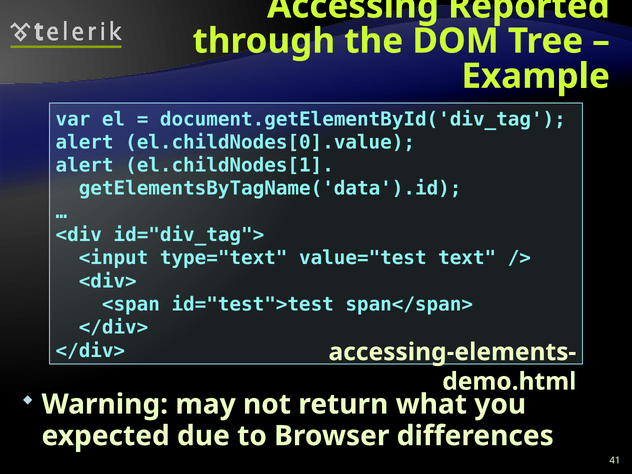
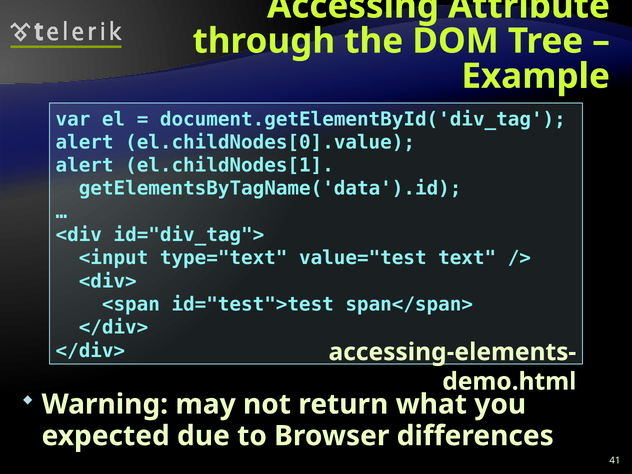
Reported: Reported -> Attribute (529, 6)
